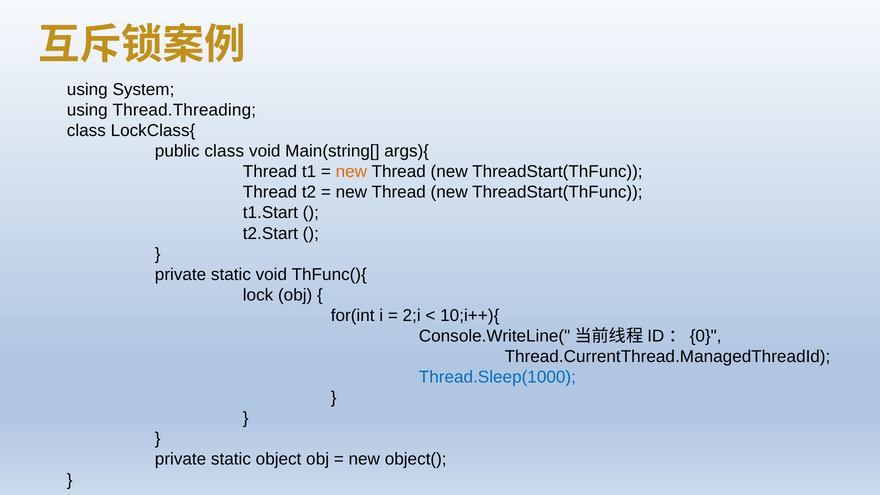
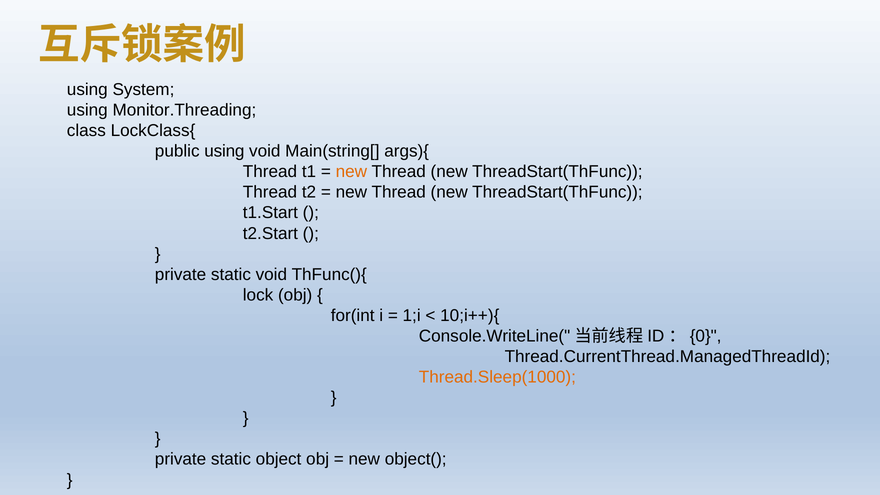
Thread.Threading: Thread.Threading -> Monitor.Threading (184, 110)
public class: class -> using (224, 151)
2;i: 2;i -> 1;i (412, 316)
Thread.Sleep(1000 colour: blue -> orange (497, 377)
